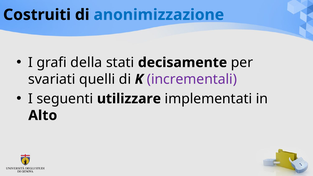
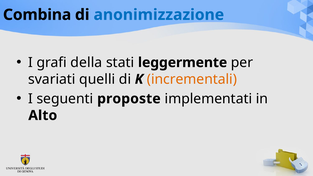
Costruiti: Costruiti -> Combina (37, 15)
decisamente: decisamente -> leggermente (183, 63)
incrementali colour: purple -> orange (192, 79)
utilizzare: utilizzare -> proposte (129, 99)
